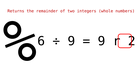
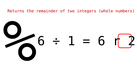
9: 9 -> 1 (71, 41)
9: 9 -> 6 (102, 41)
